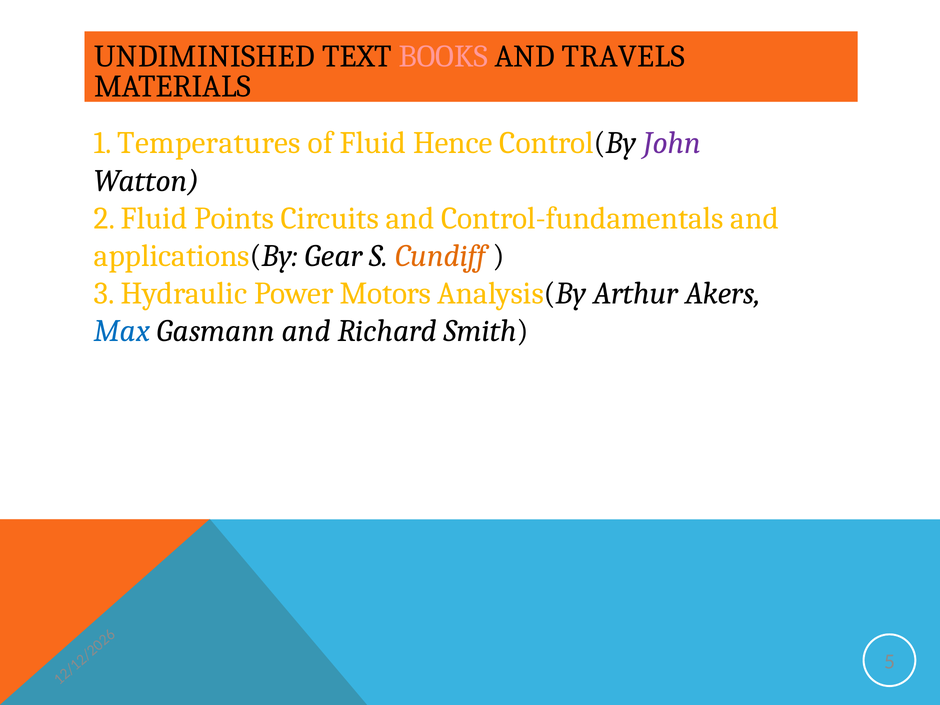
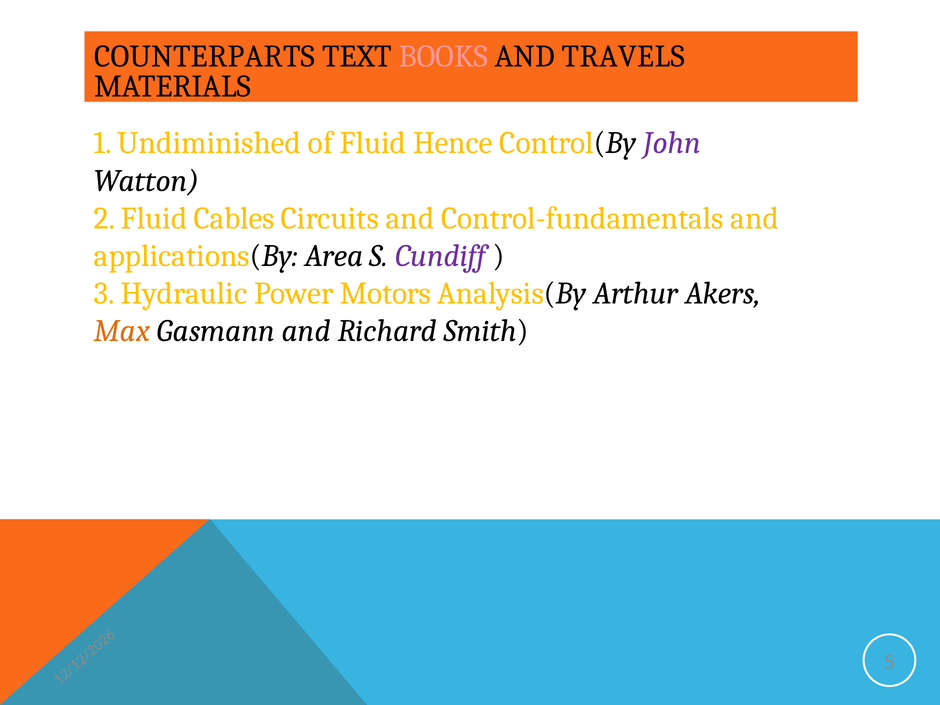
UNDIMINISHED: UNDIMINISHED -> COUNTERPARTS (204, 56)
Temperatures: Temperatures -> Undiminished (209, 143)
Points: Points -> Cables (234, 218)
Gear: Gear -> Area (334, 256)
Cundiff colour: orange -> purple (440, 256)
Max colour: blue -> orange (122, 331)
